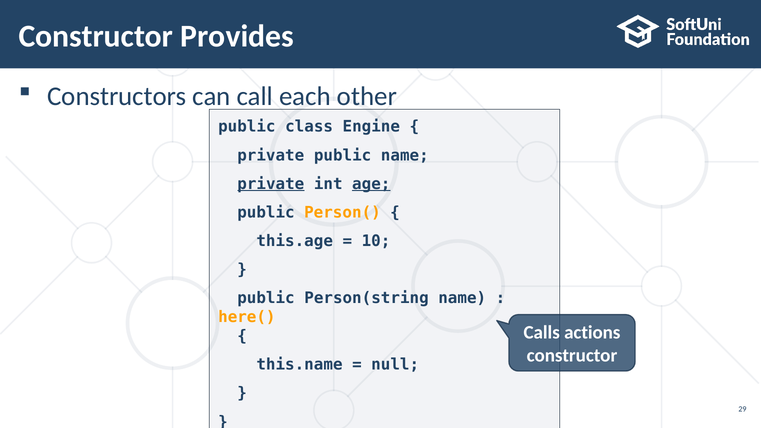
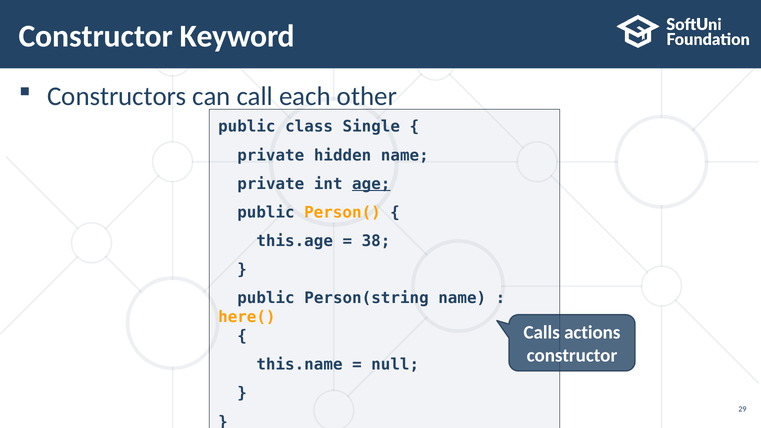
Provides: Provides -> Keyword (237, 36)
Engine: Engine -> Single (371, 127)
private public: public -> hidden (343, 155)
private underline: present -> none (271, 184)
10: 10 -> 38 (376, 241)
